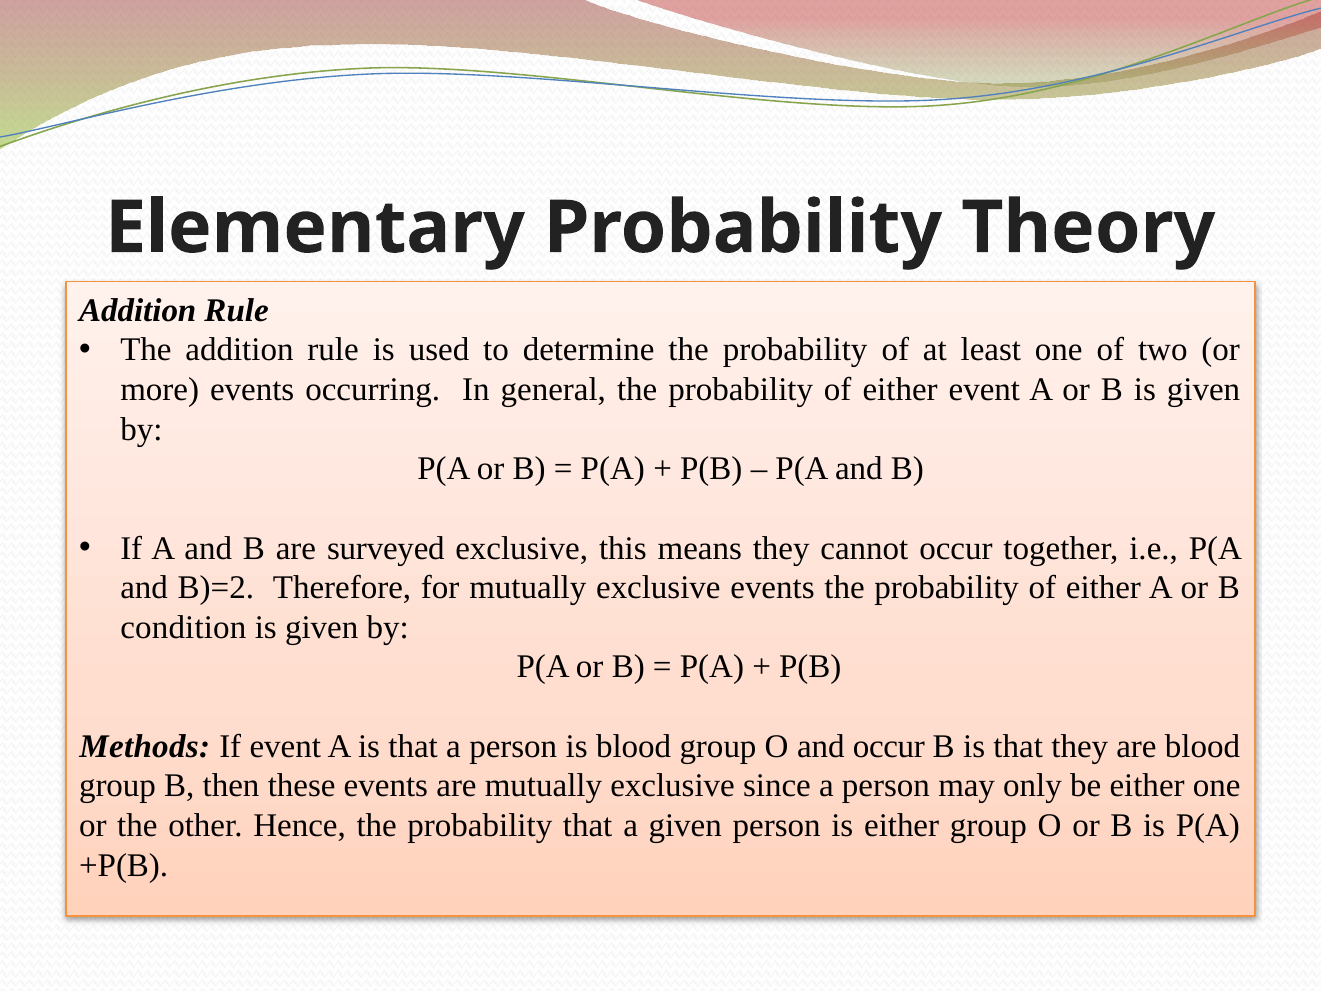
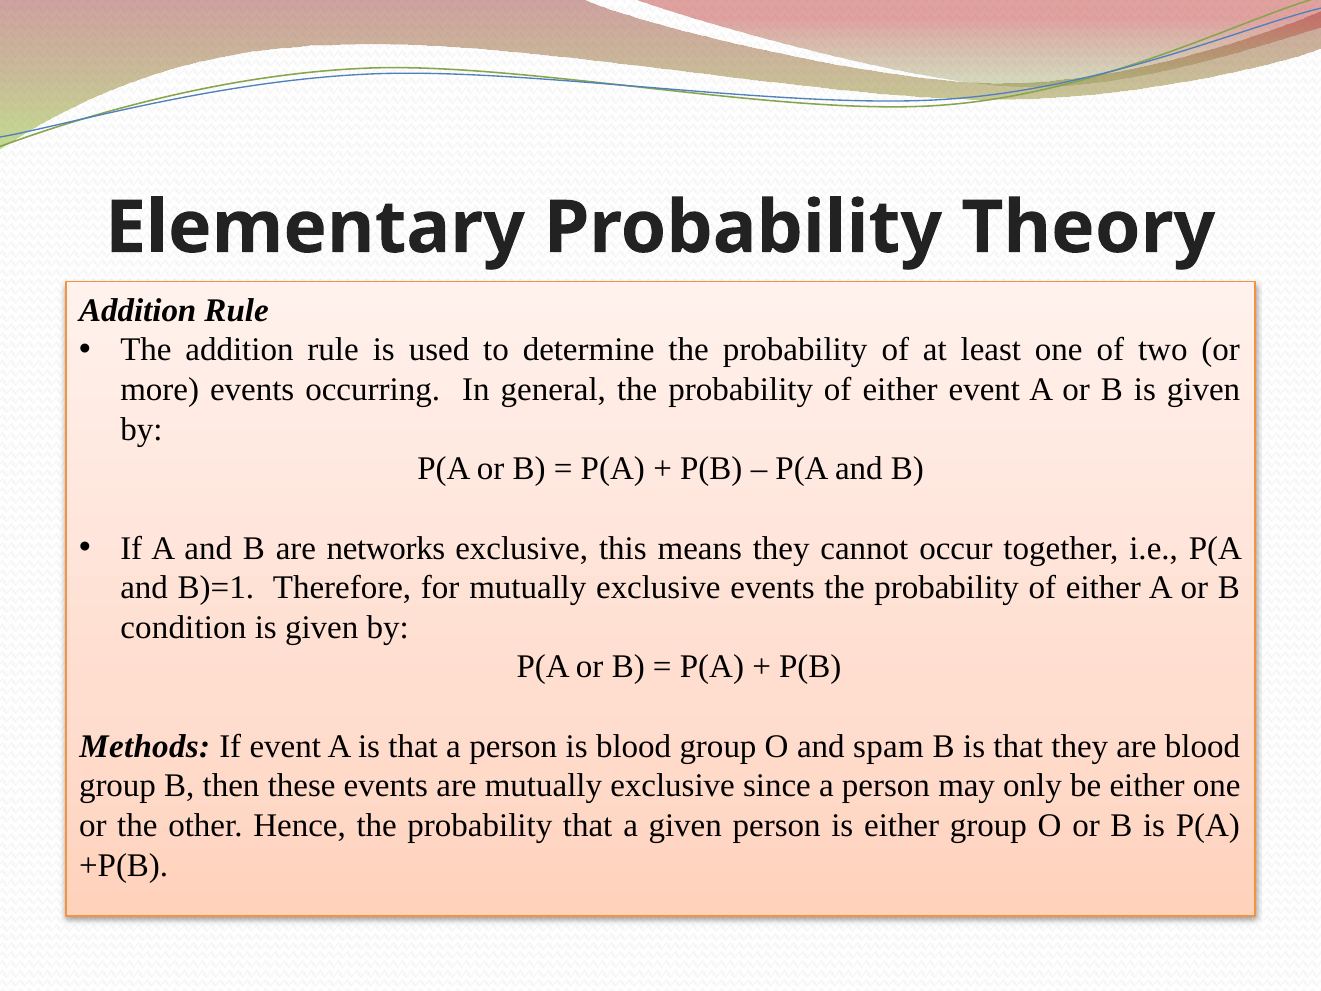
surveyed: surveyed -> networks (386, 548)
B)=2: B)=2 -> B)=1 (216, 588)
and occur: occur -> spam (889, 746)
